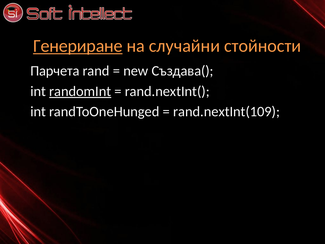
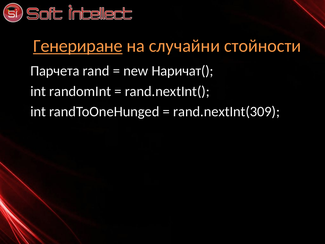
Създава(: Създава( -> Наричат( (183, 71)
randomInt underline: present -> none (80, 91)
rand.nextInt(109: rand.nextInt(109 -> rand.nextInt(309 (227, 111)
